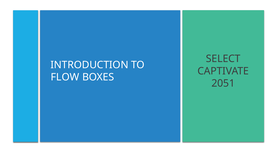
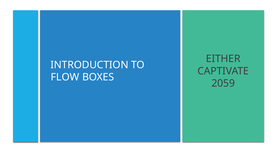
SELECT: SELECT -> EITHER (223, 59)
2051: 2051 -> 2059 (223, 83)
